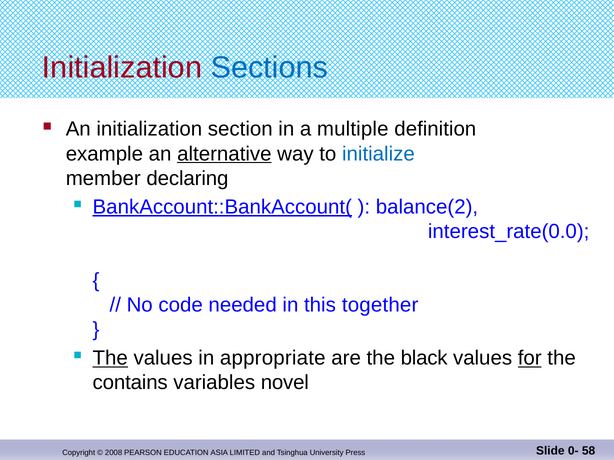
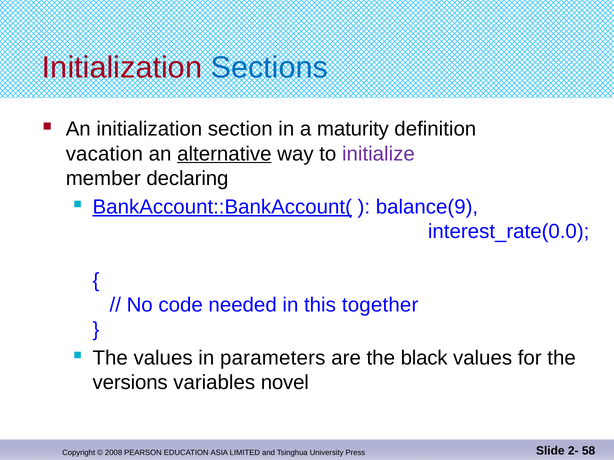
multiple: multiple -> maturity (353, 129)
example: example -> vacation (104, 154)
initialize colour: blue -> purple (378, 154)
balance(2: balance(2 -> balance(9 (427, 207)
The underline: present -> none (110, 359)
appropriate: appropriate -> parameters (273, 359)
for underline: present -> none (530, 359)
contains: contains -> versions (130, 383)
0-: 0- -> 2- (573, 451)
